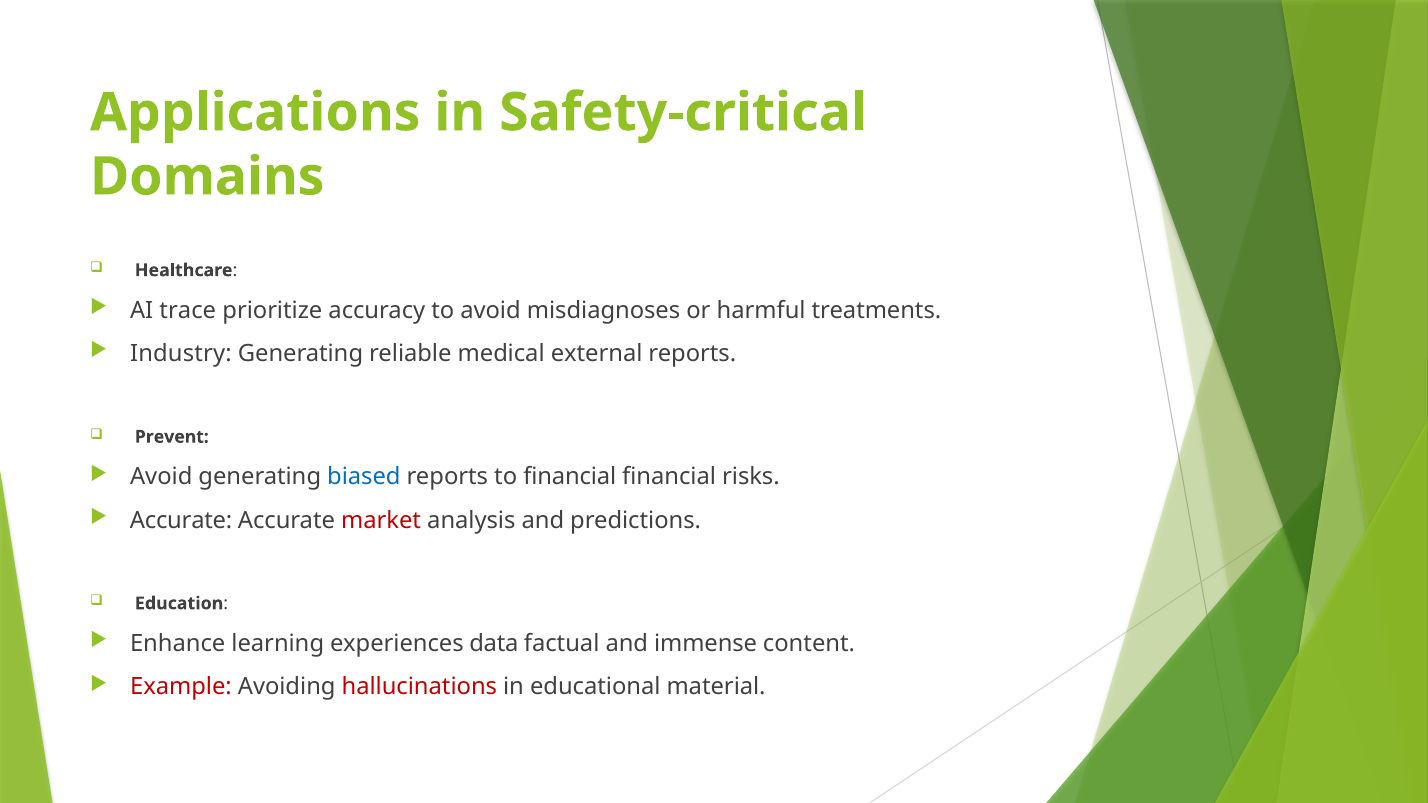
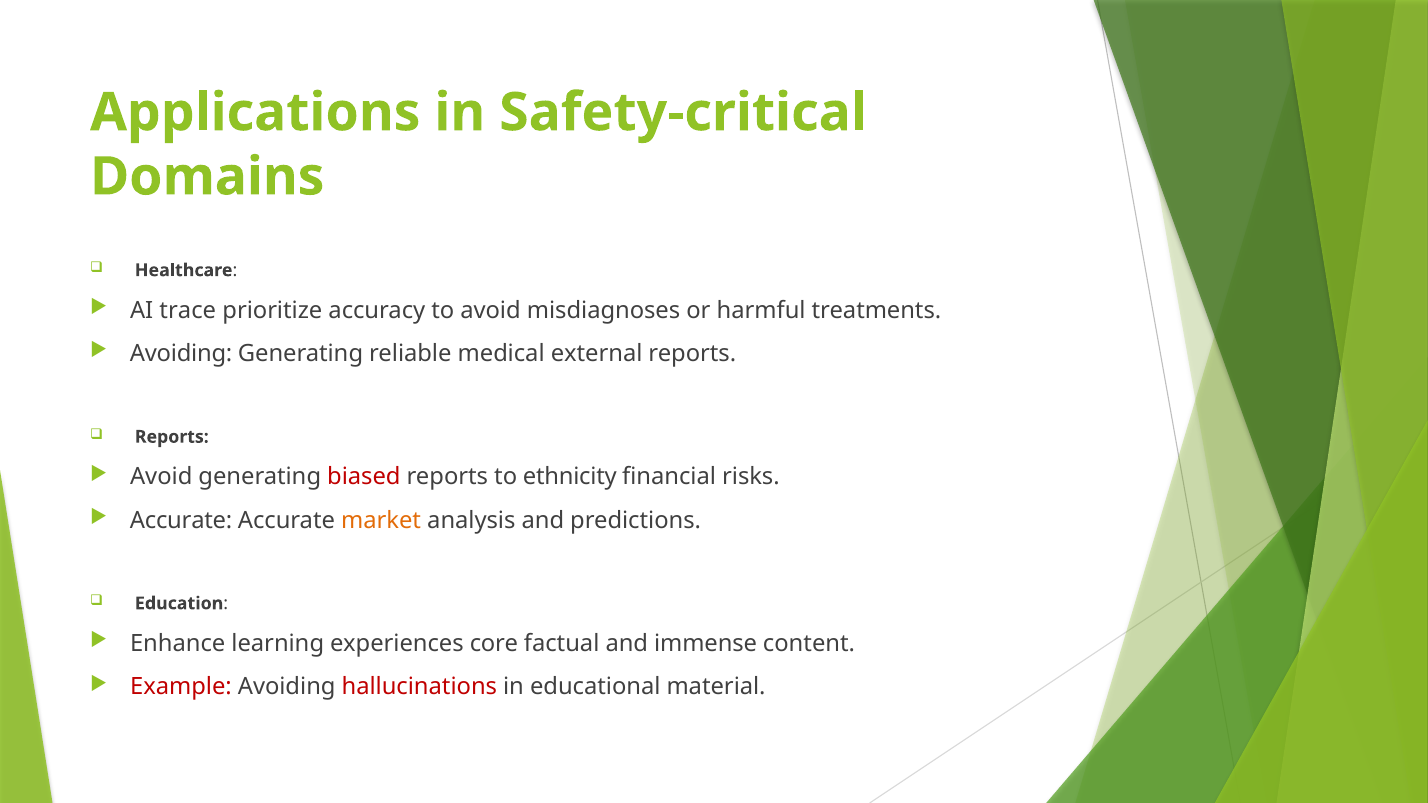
Industry: Industry -> Avoiding (181, 354)
Prevent: Prevent -> Reports (172, 437)
biased colour: blue -> red (364, 477)
to financial: financial -> ethnicity (570, 477)
market colour: red -> orange (381, 521)
data: data -> core (494, 644)
